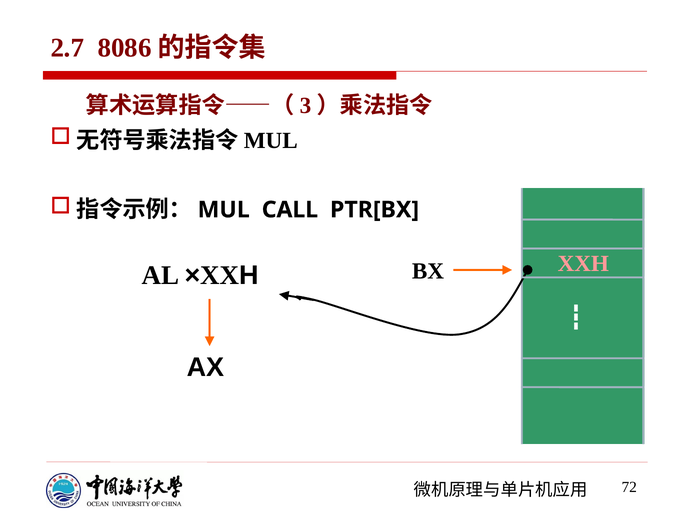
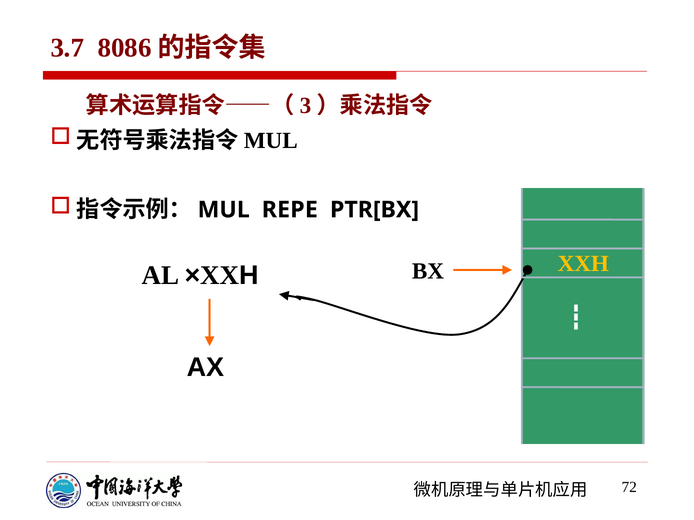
2.7: 2.7 -> 3.7 (67, 48)
CALL: CALL -> REPE (290, 210)
XXH colour: pink -> yellow (583, 264)
